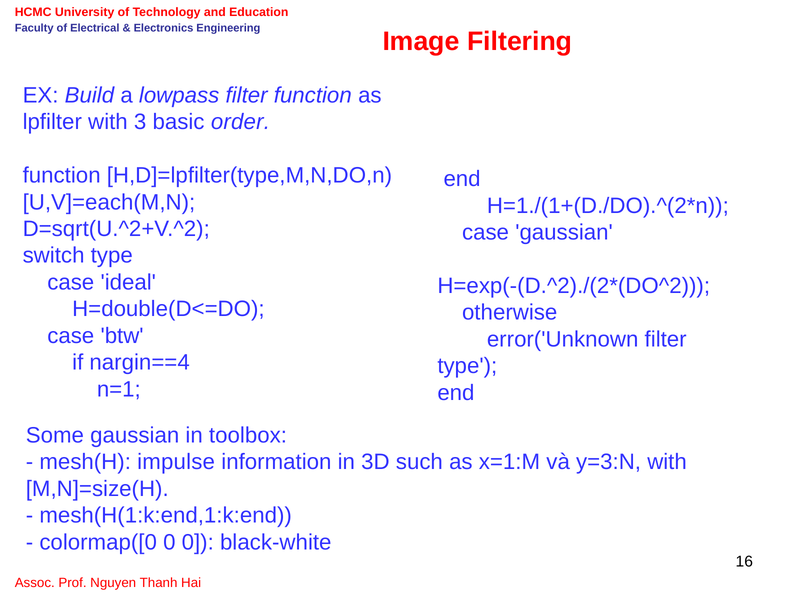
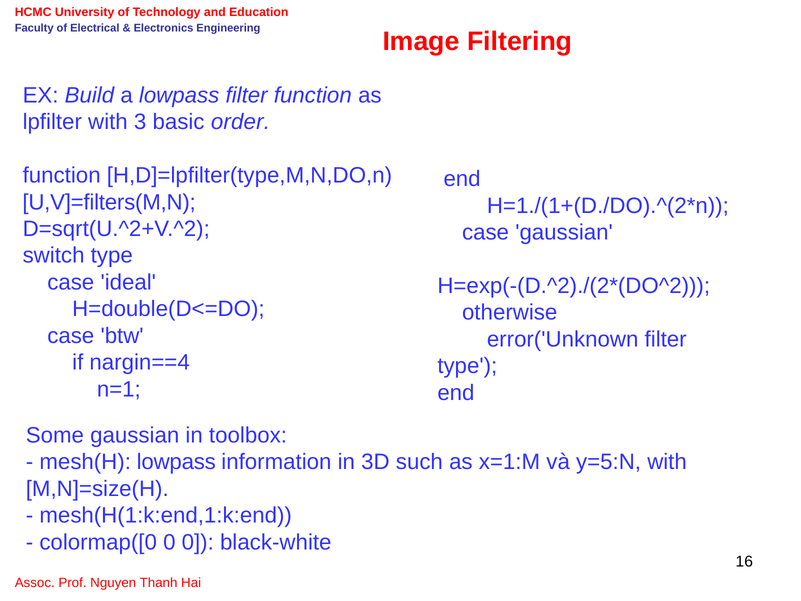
U,V]=each(M,N: U,V]=each(M,N -> U,V]=filters(M,N (109, 202)
mesh(H impulse: impulse -> lowpass (176, 462)
y=3:N: y=3:N -> y=5:N (609, 462)
